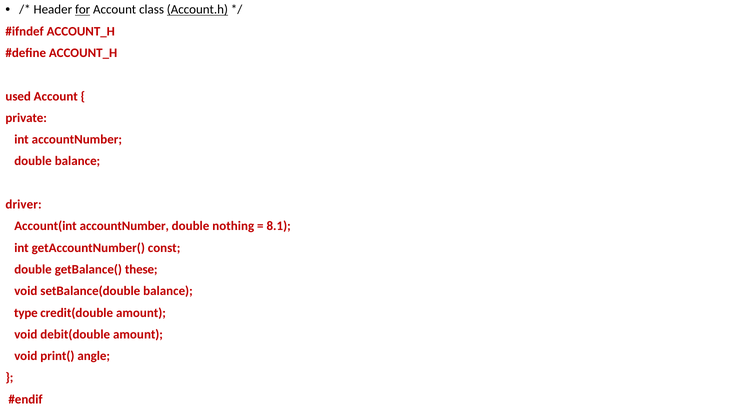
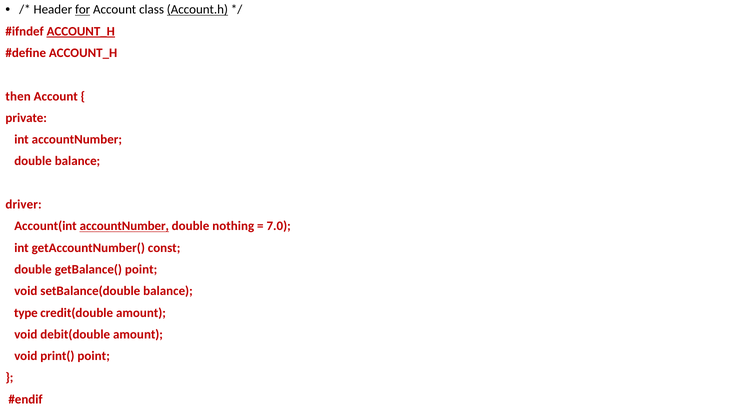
ACCOUNT_H underline: none -> present (81, 31)
used: used -> then (18, 96)
accountNumber underline: none -> present (124, 226)
8.1: 8.1 -> 7.0 (279, 226)
getBalance( these: these -> point (141, 269)
print( angle: angle -> point (94, 356)
